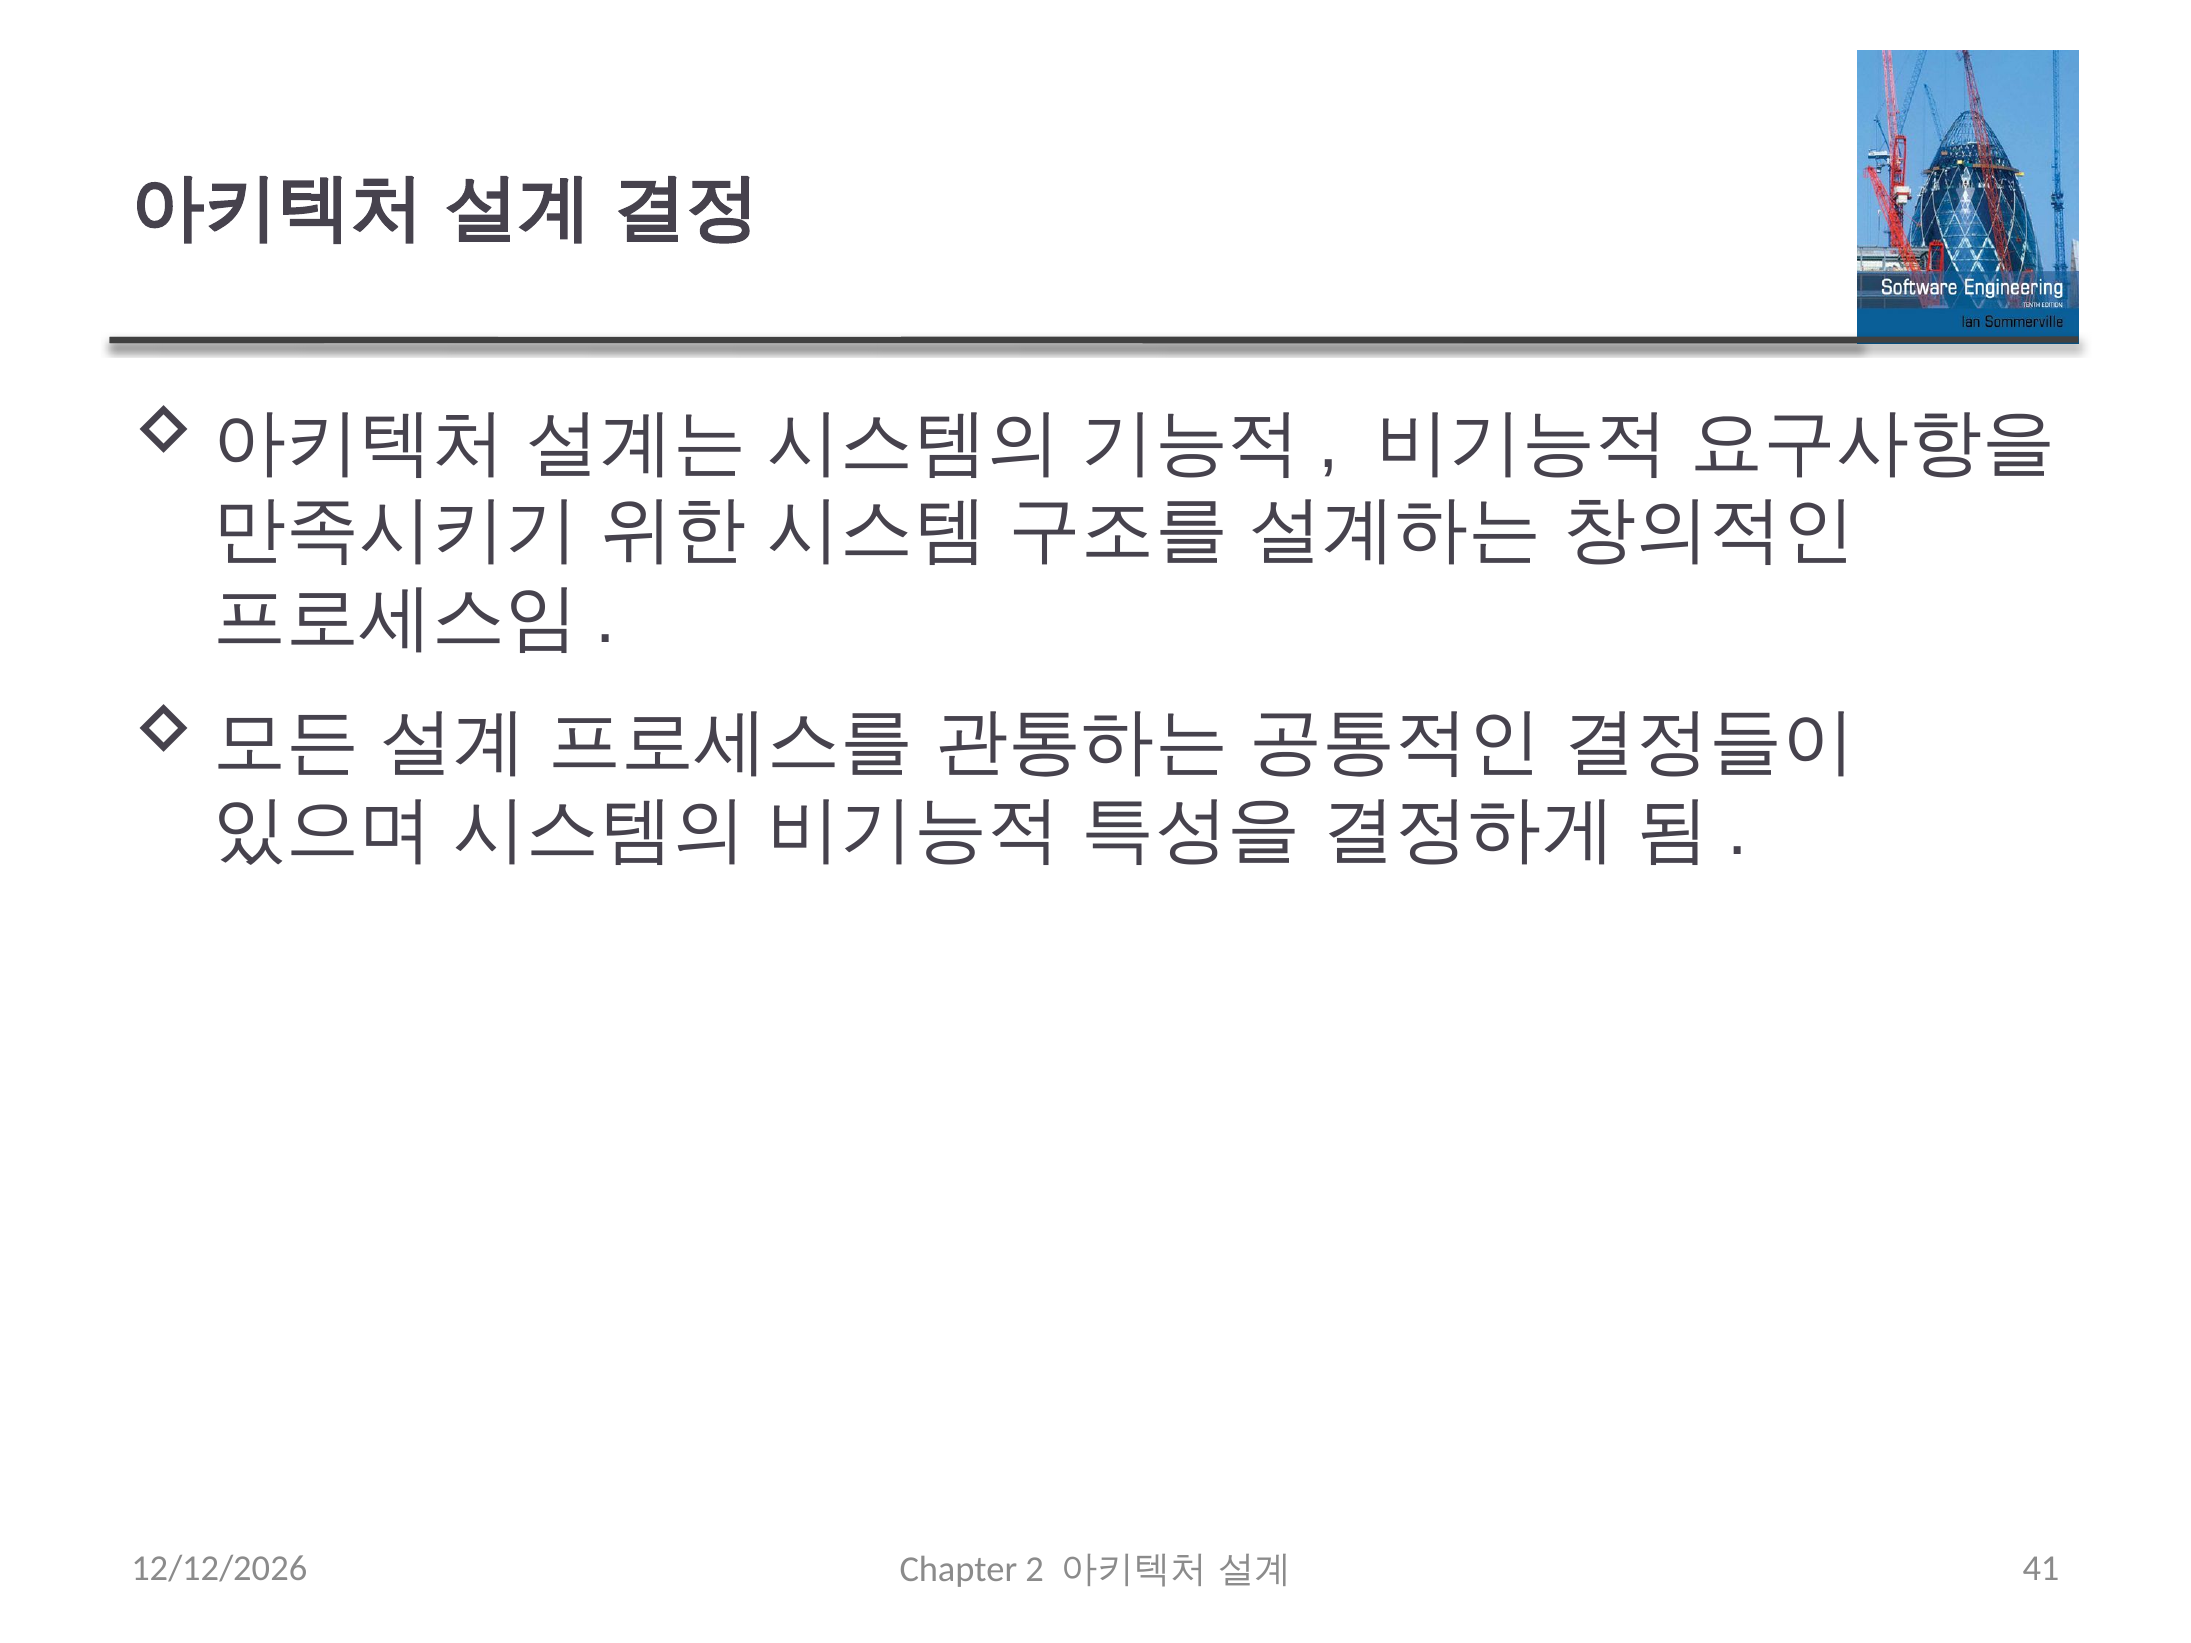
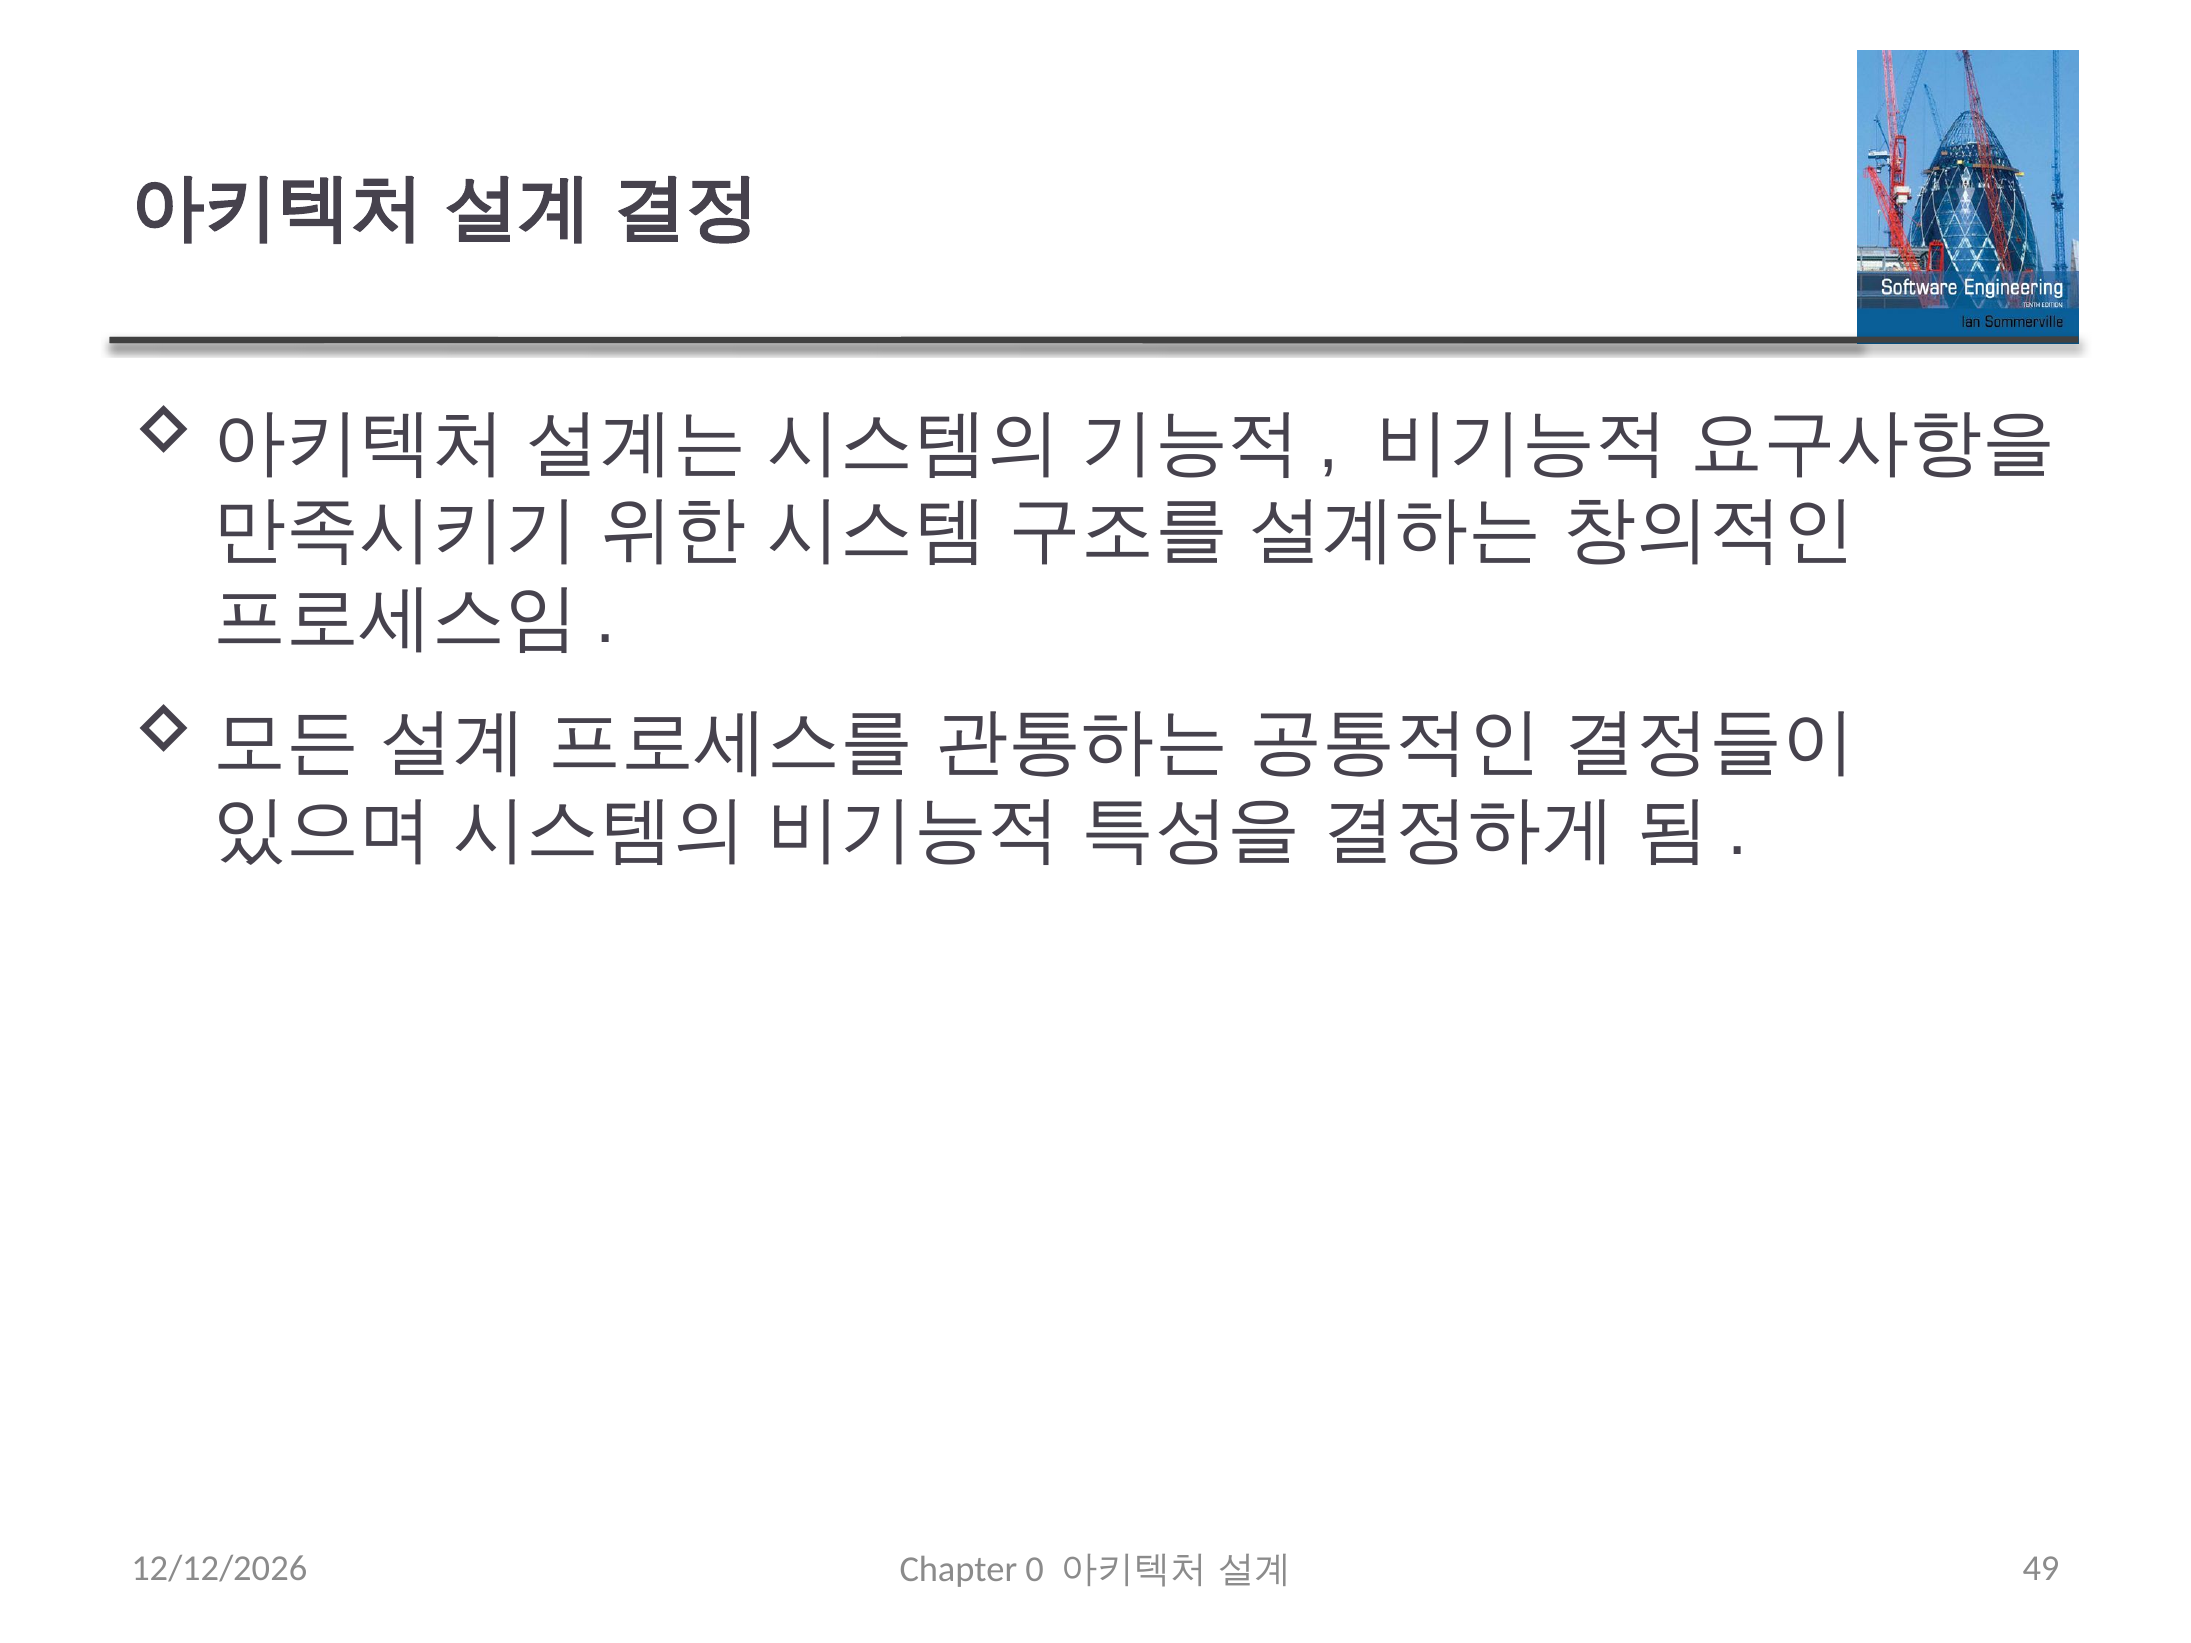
41: 41 -> 49 (2041, 1569)
2: 2 -> 0 (1035, 1569)
